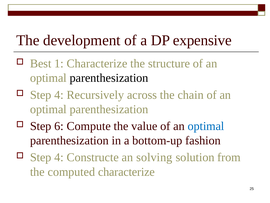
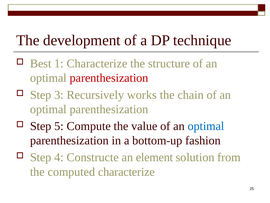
expensive: expensive -> technique (202, 40)
parenthesization colour: black -> red (109, 78)
4: 4 -> 3 (59, 95)
across: across -> works (142, 95)
6: 6 -> 5 (59, 126)
solving: solving -> element (154, 157)
